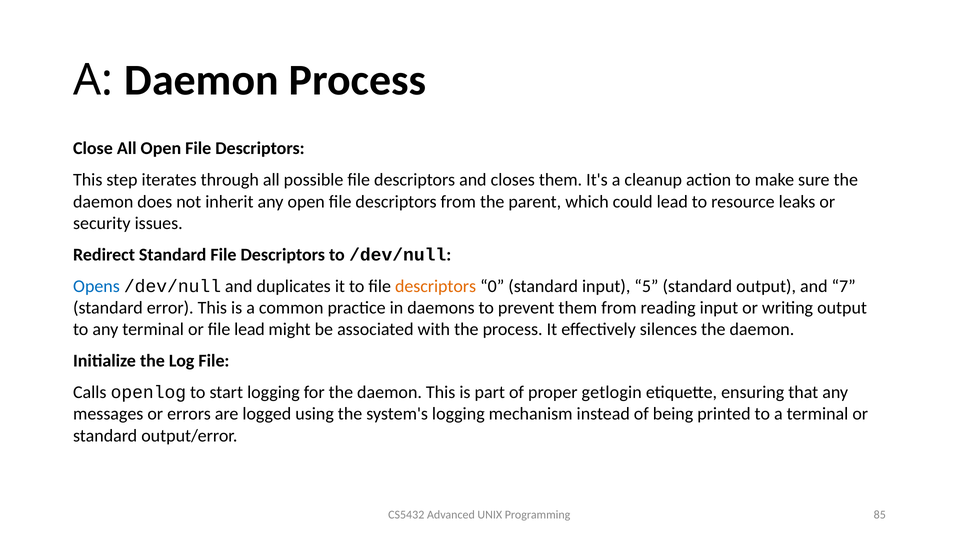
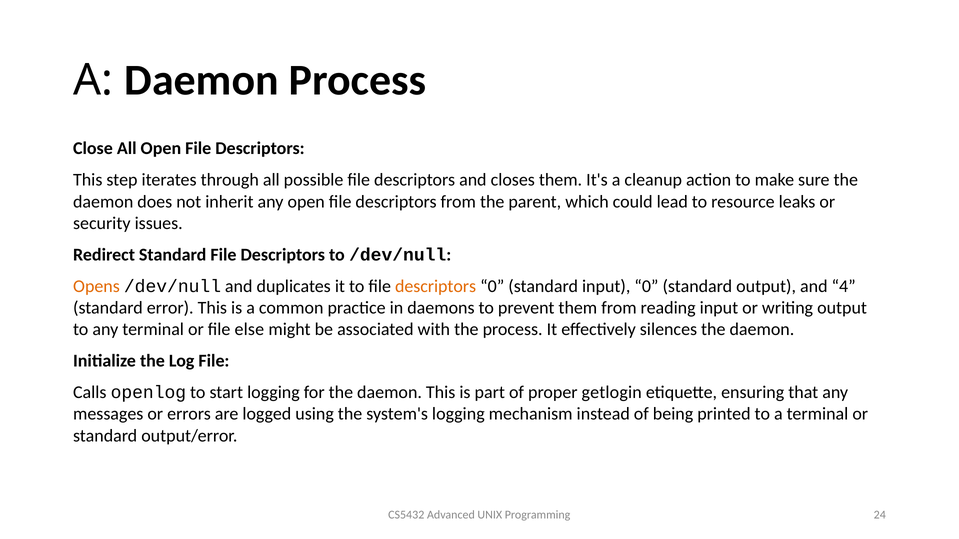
Opens colour: blue -> orange (96, 286)
input 5: 5 -> 0 (646, 286)
7: 7 -> 4 (844, 286)
file lead: lead -> else (249, 330)
85: 85 -> 24 (880, 515)
